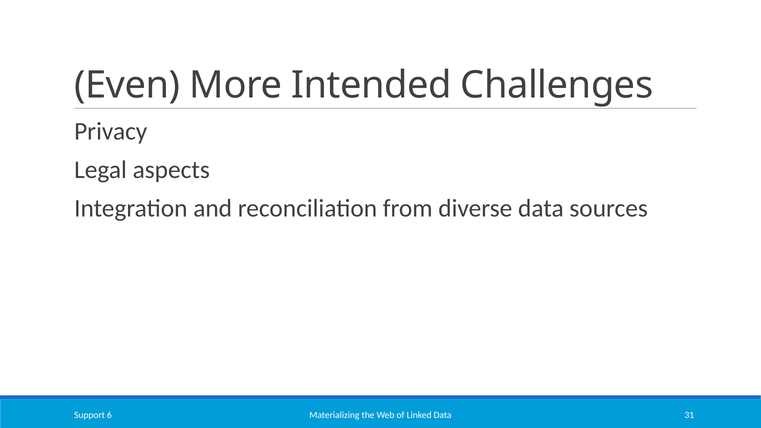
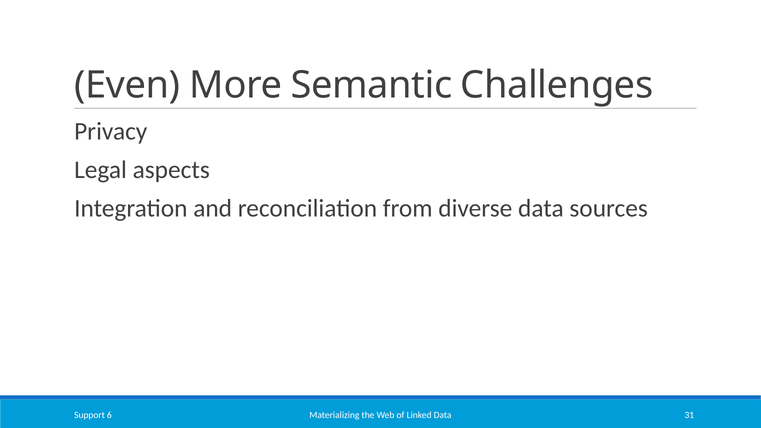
Intended: Intended -> Semantic (371, 85)
